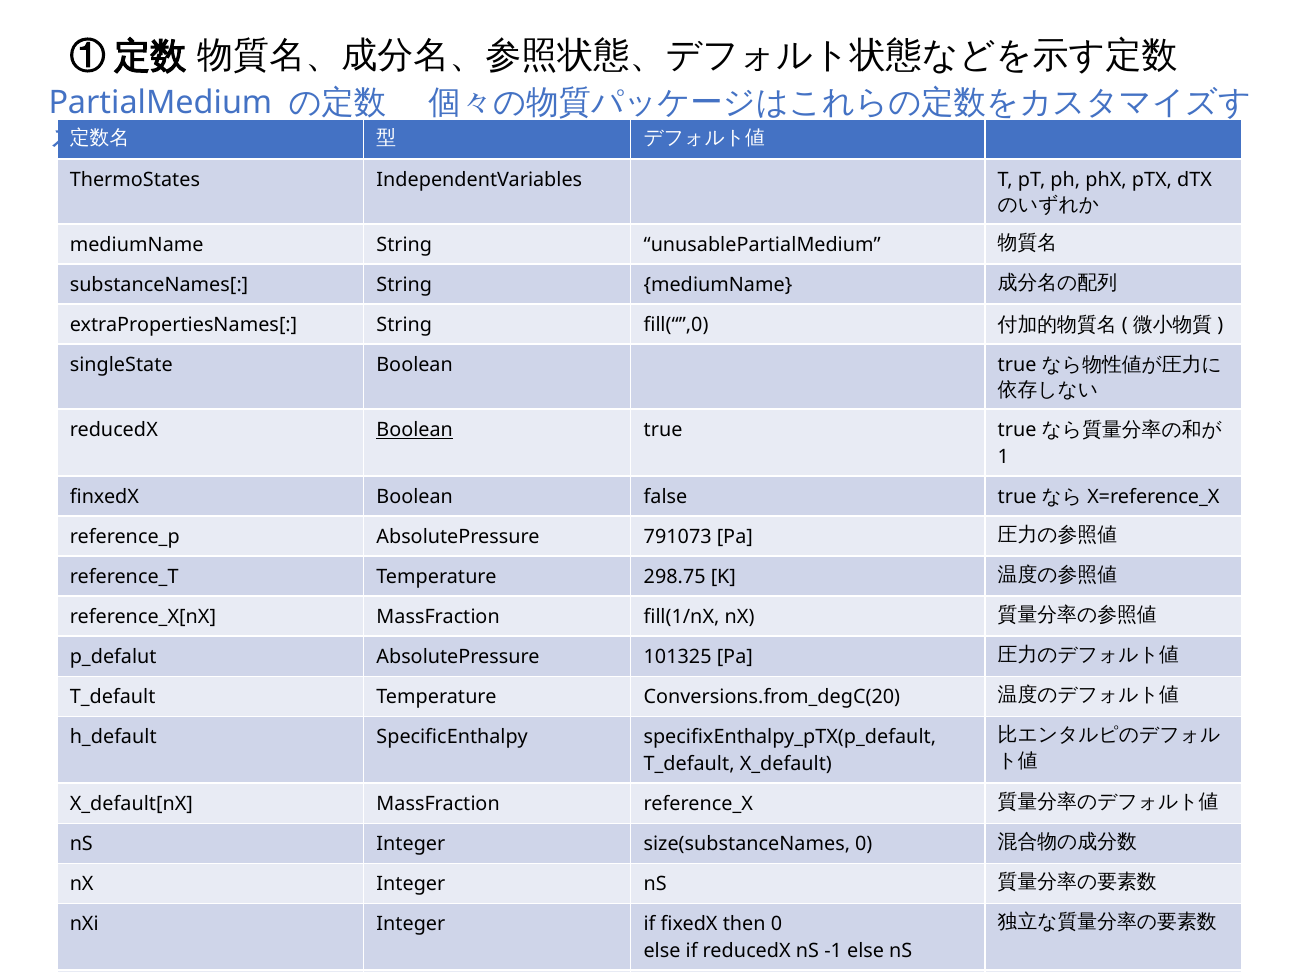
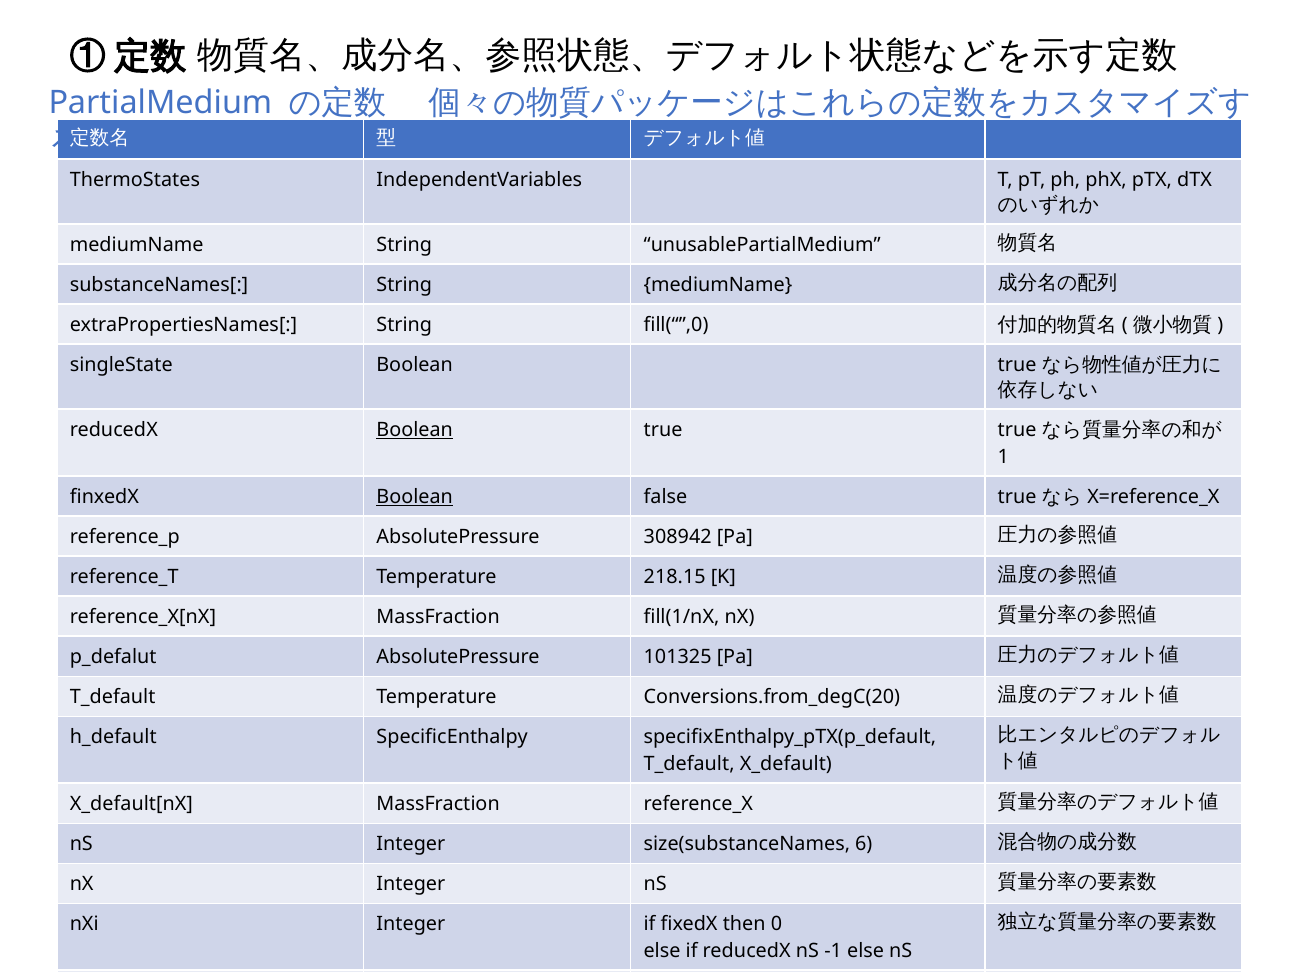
Boolean underline: none -> present (415, 497)
791073: 791073 -> 308942 (678, 537)
298.75: 298.75 -> 218.15 (675, 577)
size(substanceNames 0: 0 -> 6 (864, 844)
